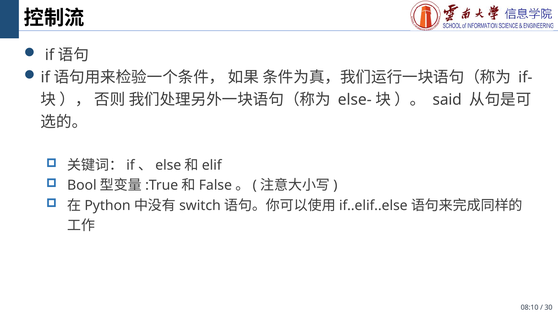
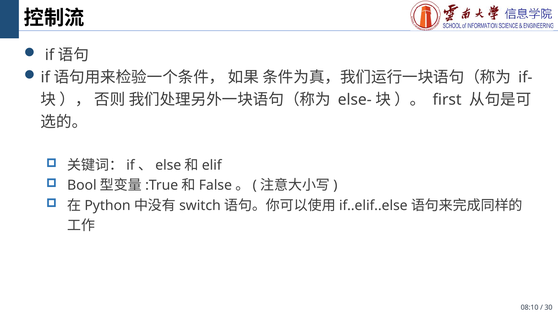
said: said -> first (447, 100)
